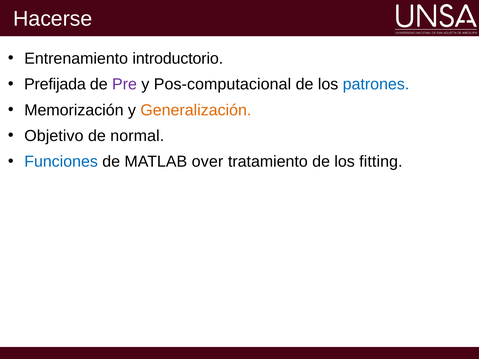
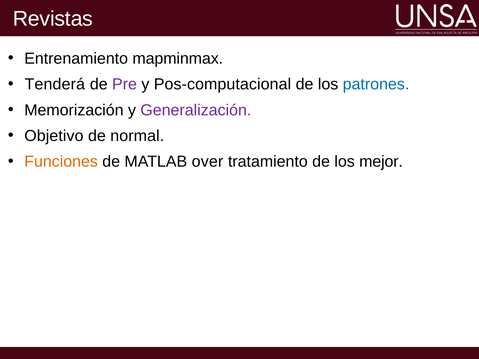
Hacerse: Hacerse -> Revistas (53, 19)
introductorio: introductorio -> mapminmax (178, 59)
Prefijada: Prefijada -> Tenderá (55, 84)
Generalización colour: orange -> purple (196, 110)
Funciones colour: blue -> orange (61, 162)
fitting: fitting -> mejor (381, 162)
